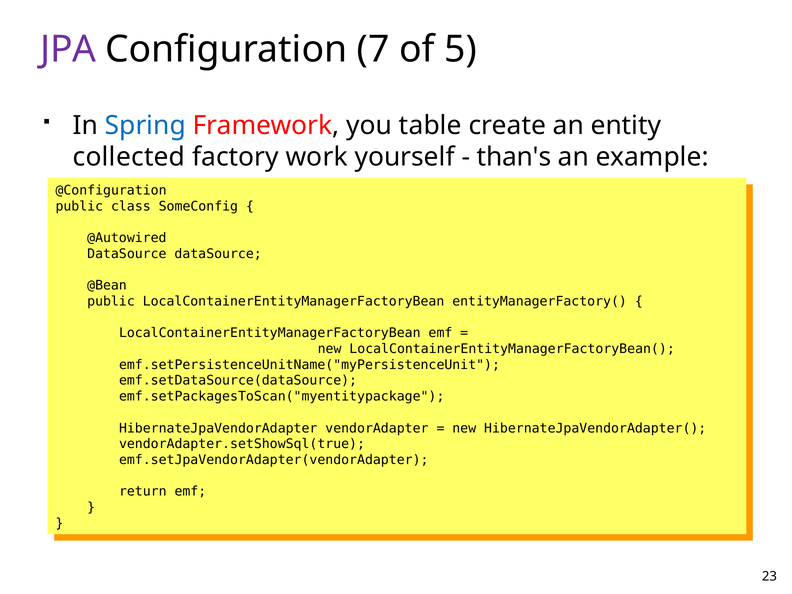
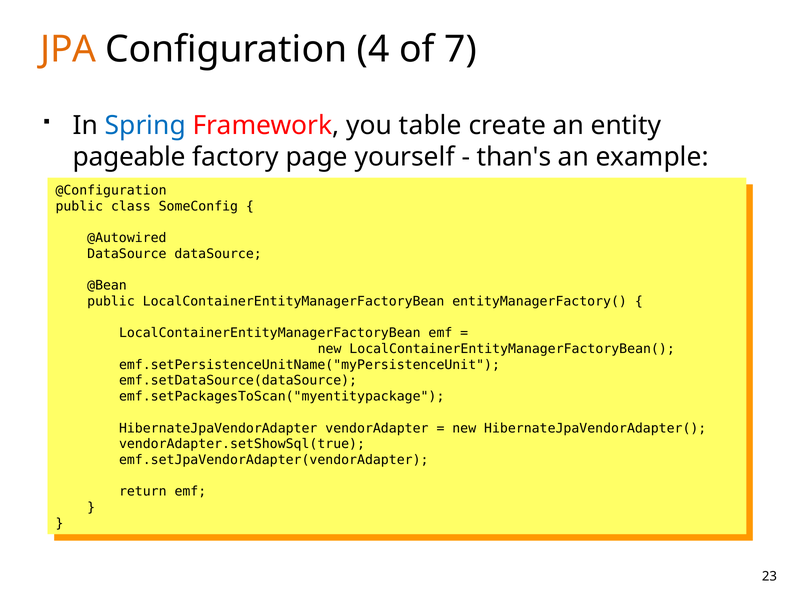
JPA colour: purple -> orange (68, 49)
7: 7 -> 4 (373, 49)
5: 5 -> 7 (461, 49)
collected: collected -> pageable (129, 157)
work: work -> page (317, 157)
